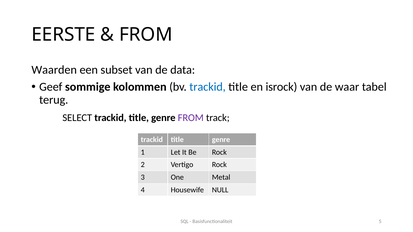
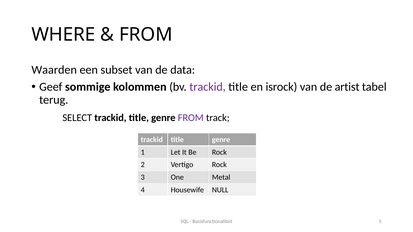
EERSTE: EERSTE -> WHERE (63, 35)
trackid colour: blue -> purple (208, 87)
waar: waar -> artist (347, 87)
